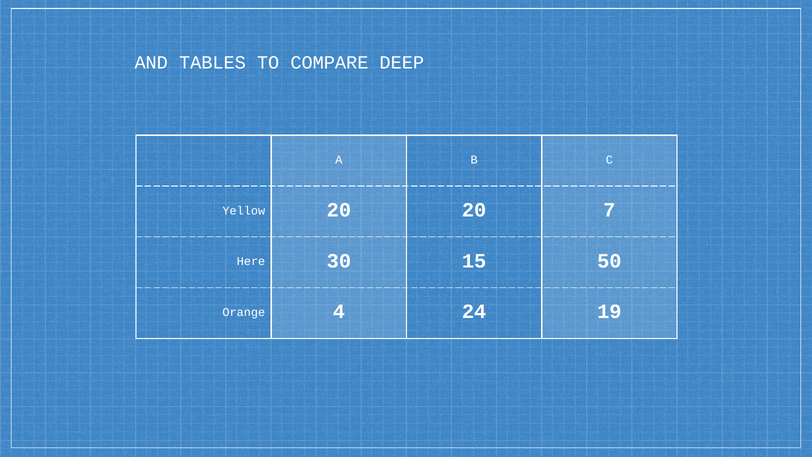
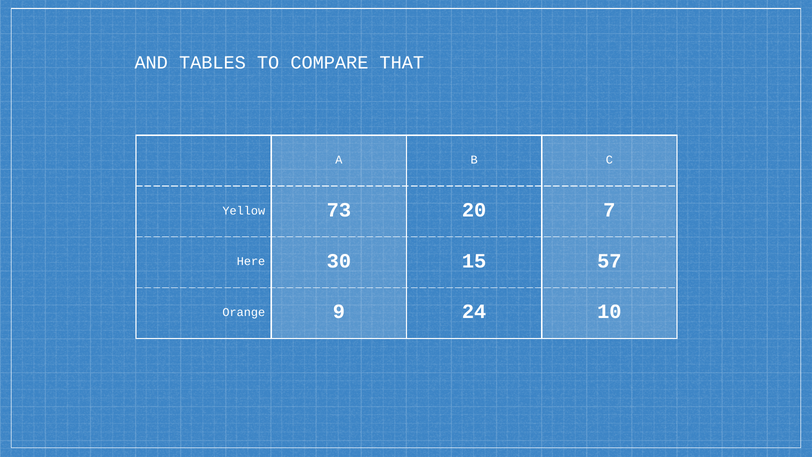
DEEP: DEEP -> THAT (402, 62)
Yellow 20: 20 -> 73 (339, 210)
50: 50 -> 57 (609, 261)
4: 4 -> 9 (339, 312)
19: 19 -> 10 (609, 312)
